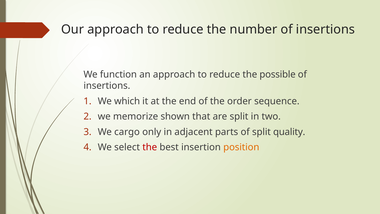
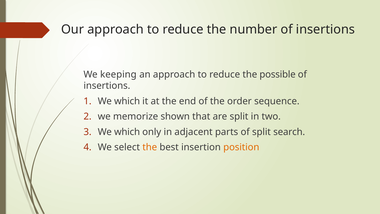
function: function -> keeping (118, 74)
cargo: cargo -> which (127, 132)
quality: quality -> search (289, 132)
the colour: red -> orange (150, 147)
